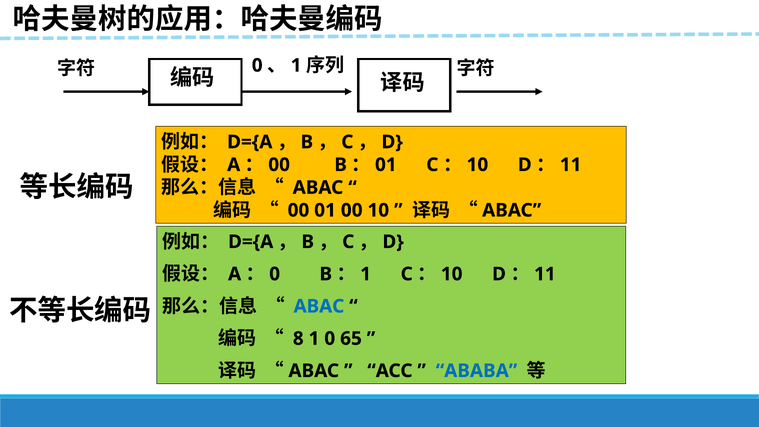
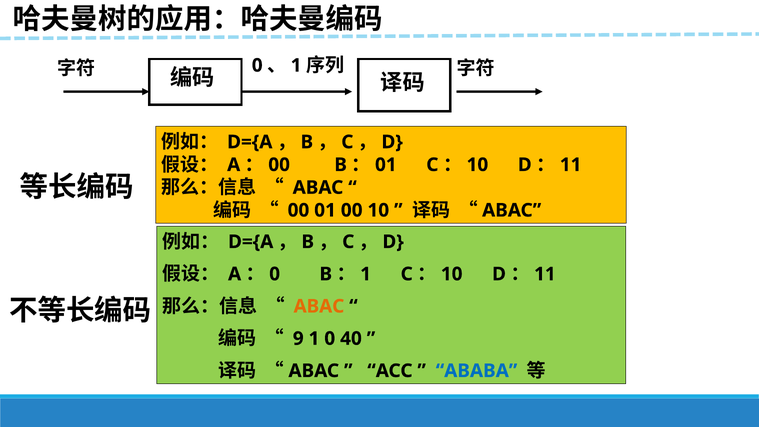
ABAC colour: blue -> orange (319, 306)
8: 8 -> 9 (298, 339)
65: 65 -> 40 (351, 339)
